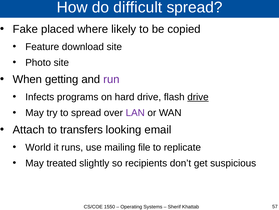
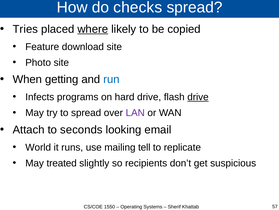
difficult: difficult -> checks (138, 7)
Fake: Fake -> Tries (25, 29)
where underline: none -> present (93, 29)
run colour: purple -> blue (111, 79)
transfers: transfers -> seconds (81, 129)
file: file -> tell (144, 147)
